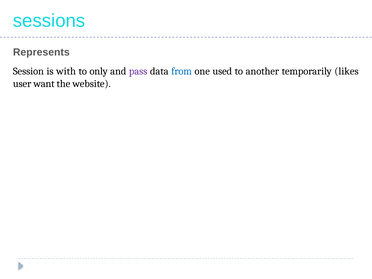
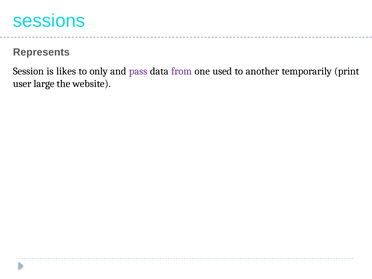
with: with -> likes (66, 71)
from colour: blue -> purple (182, 71)
likes: likes -> print (347, 71)
want: want -> large (44, 84)
